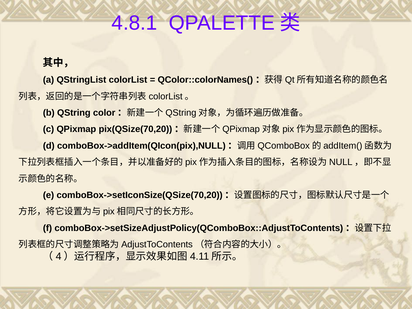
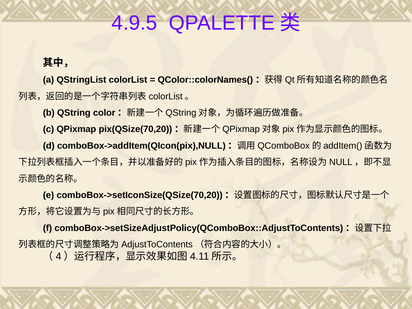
4.8.1: 4.8.1 -> 4.9.5 (134, 23)
